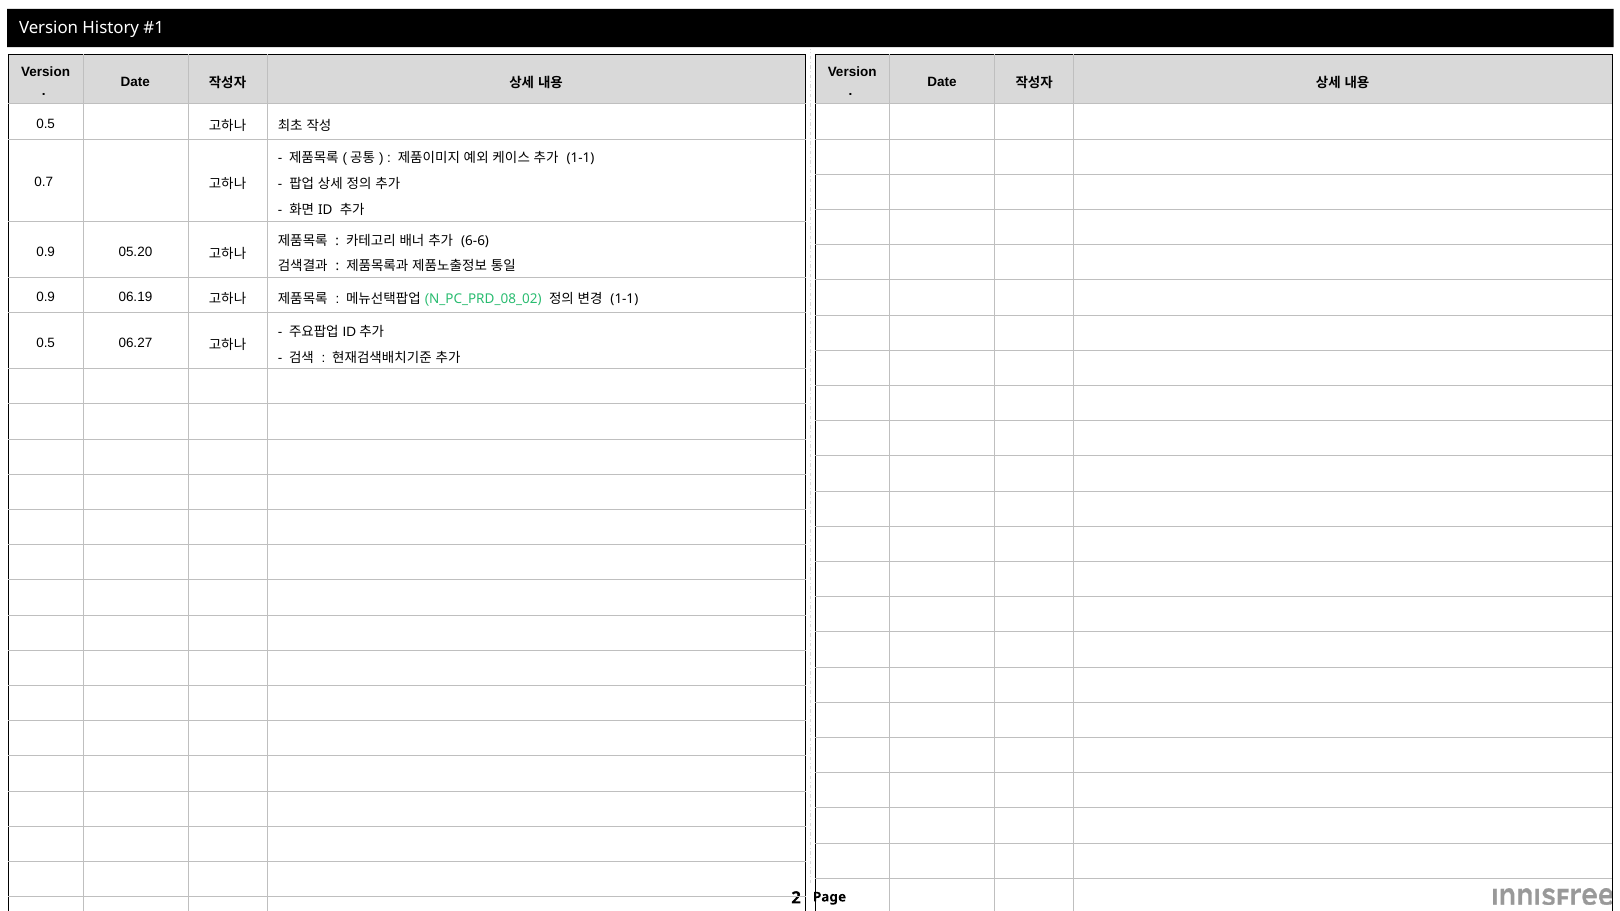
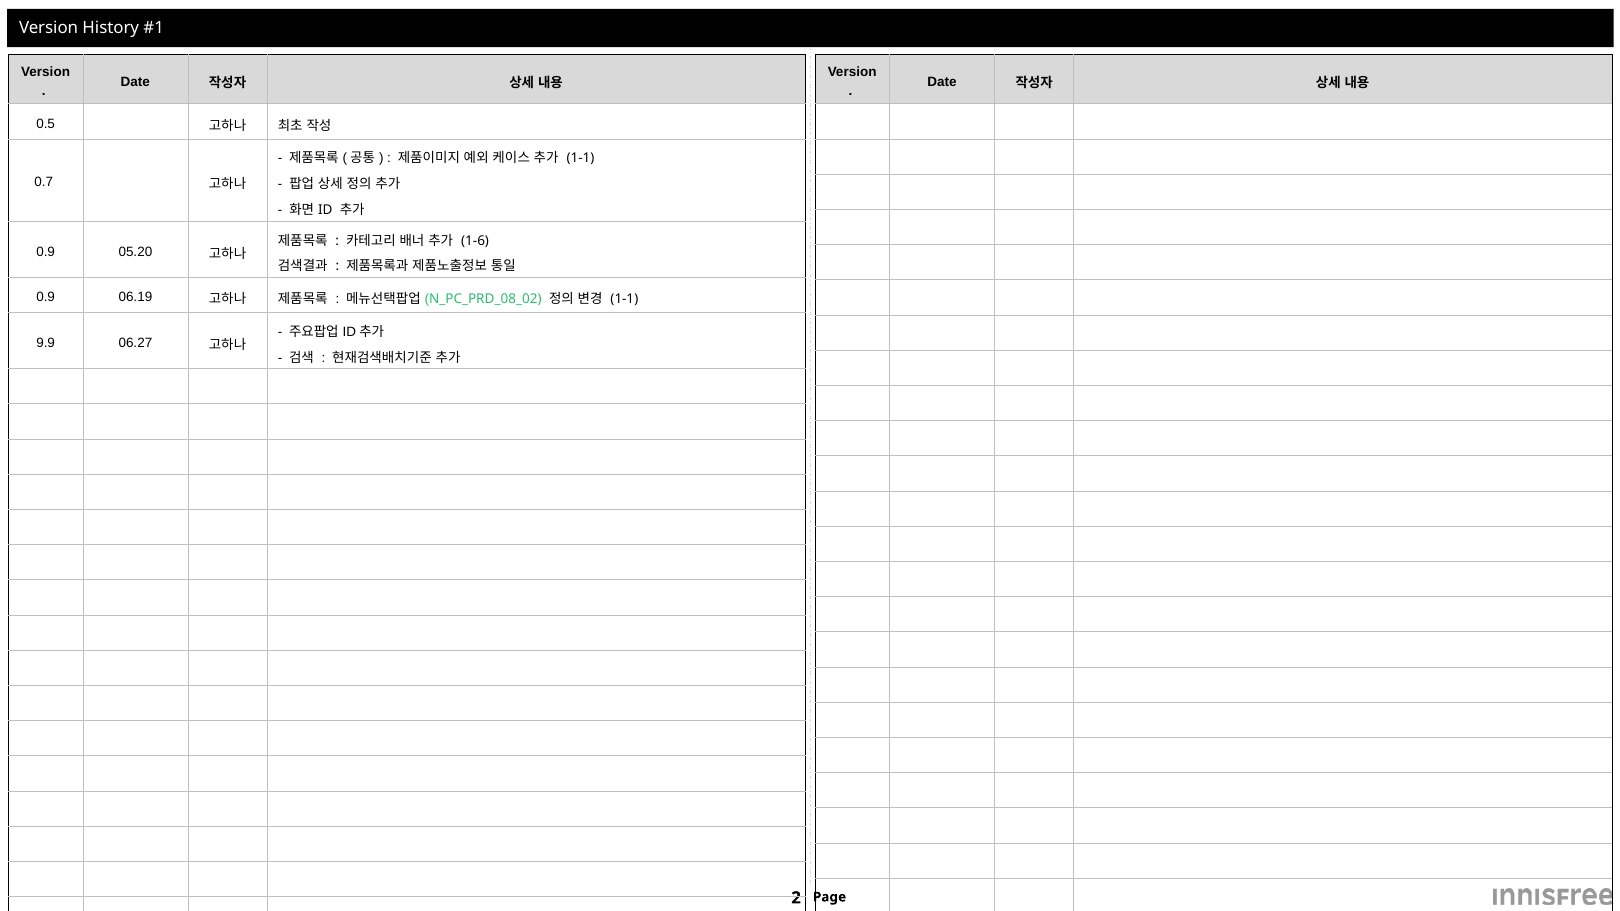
6-6: 6-6 -> 1-6 (475, 241)
0.5: 0.5 -> 9.9 (46, 343)
